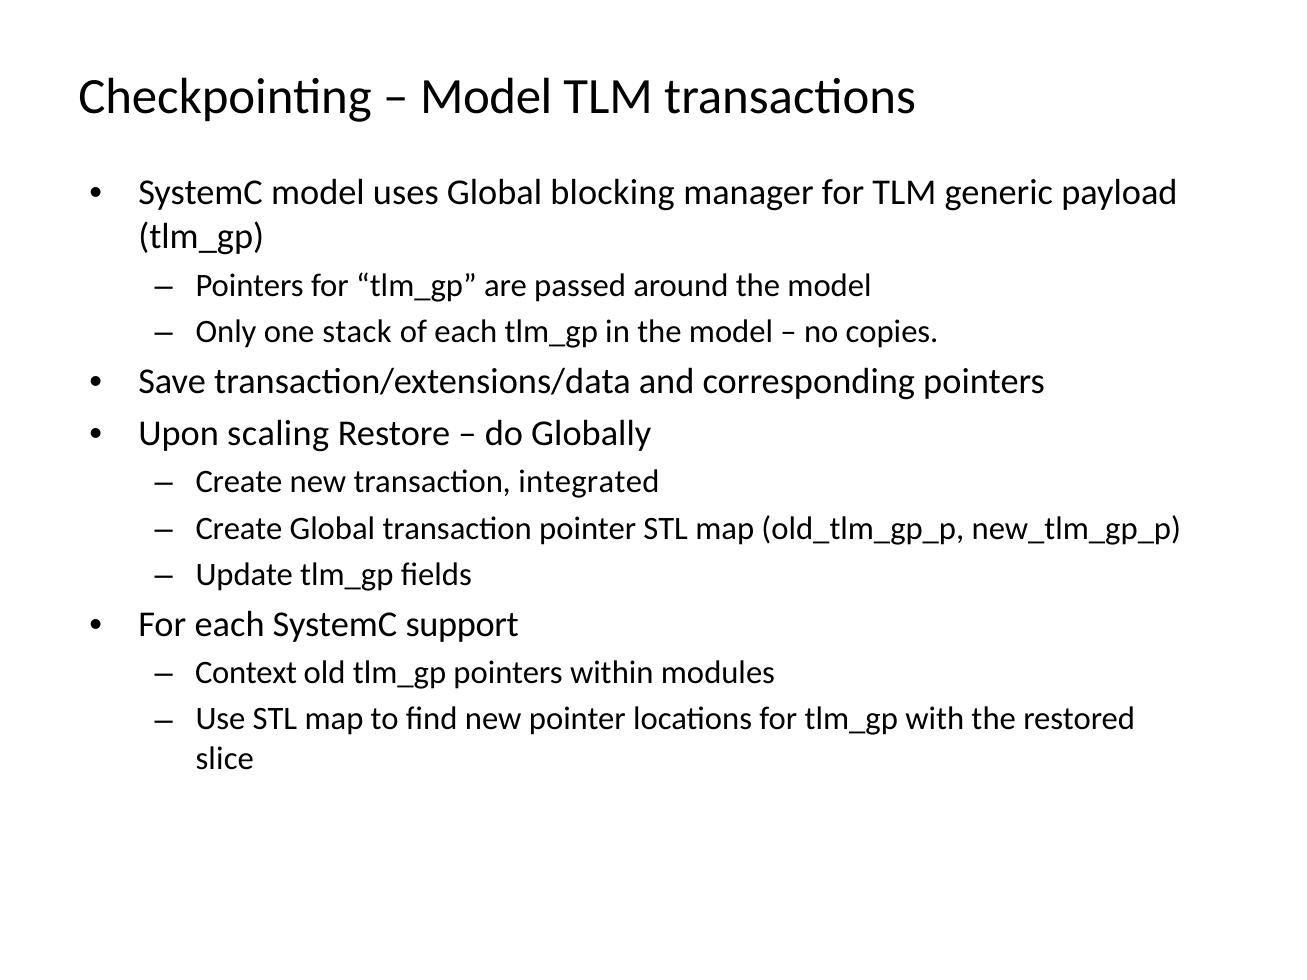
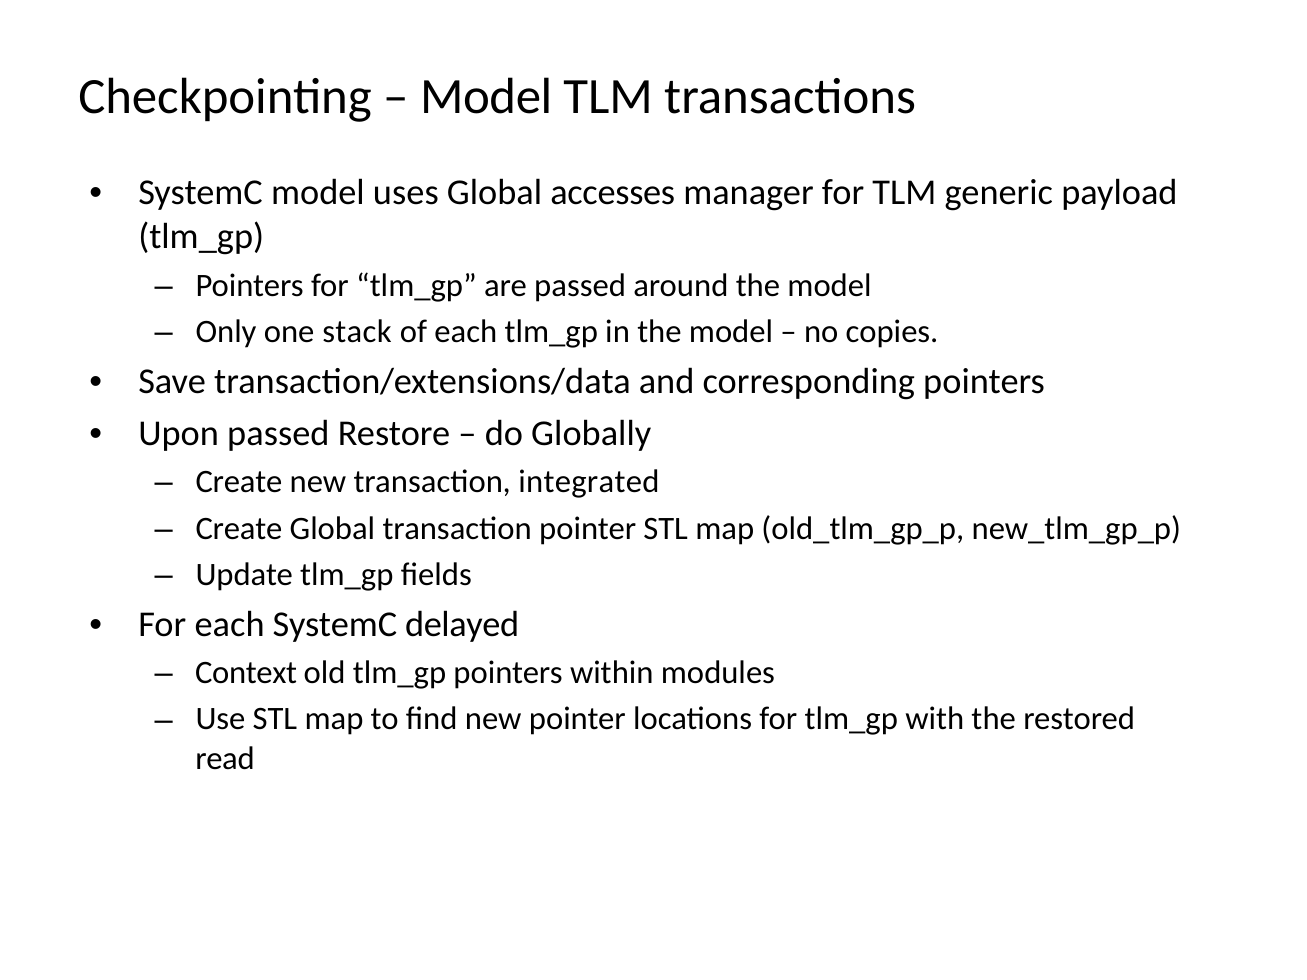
blocking: blocking -> accesses (613, 193)
Upon scaling: scaling -> passed (278, 433)
support: support -> delayed (462, 624)
slice: slice -> read (225, 759)
